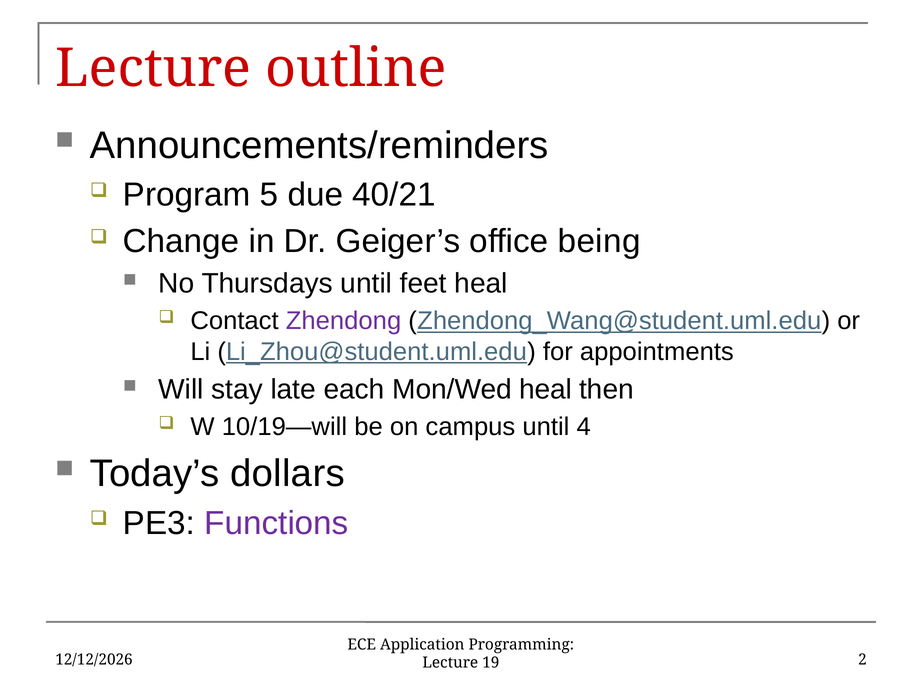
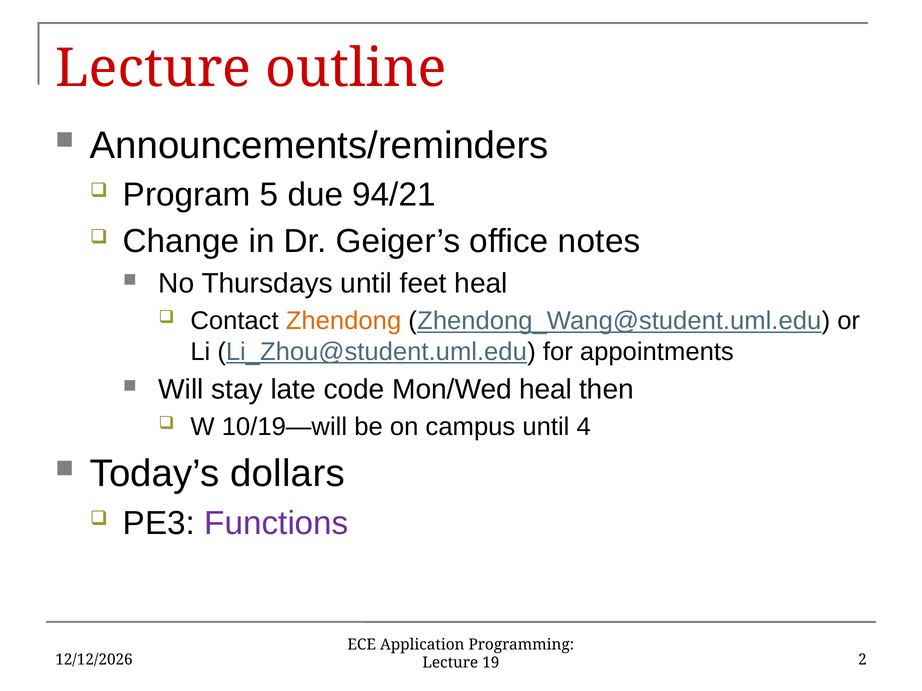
40/21: 40/21 -> 94/21 (394, 195)
being: being -> notes (599, 242)
Zhendong colour: purple -> orange (344, 321)
each: each -> code (354, 390)
